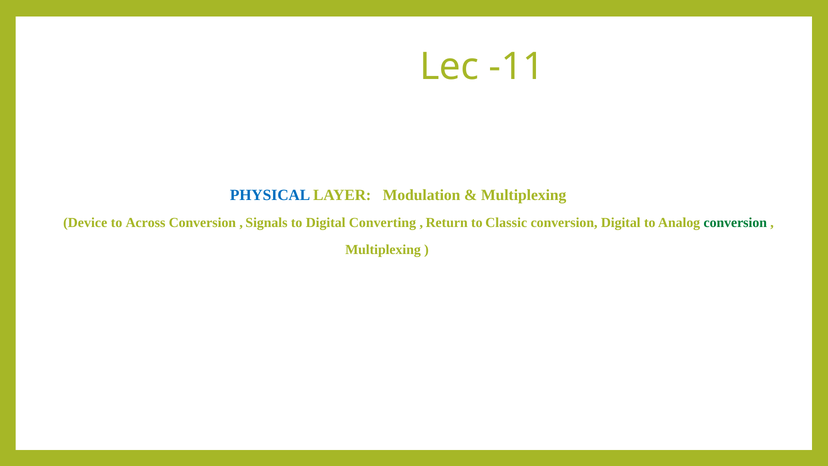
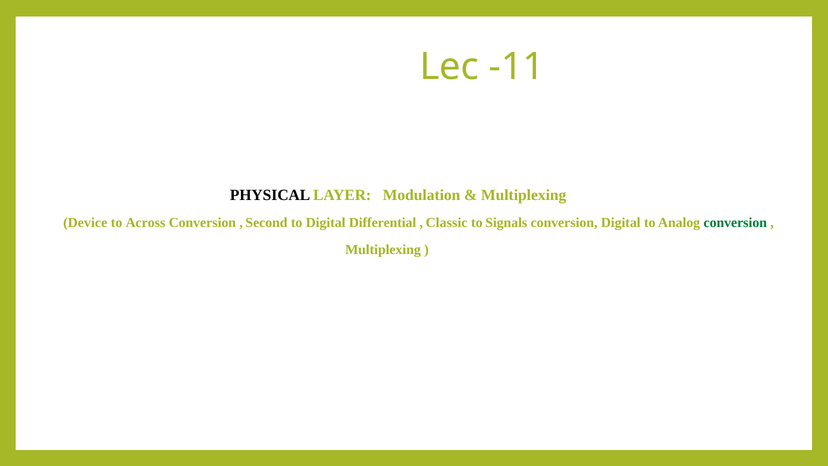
PHYSICAL colour: blue -> black (270, 195)
Signals: Signals -> Second (267, 223)
Converting: Converting -> Differential (383, 223)
Return: Return -> Classic (447, 223)
Classic: Classic -> Signals (506, 223)
